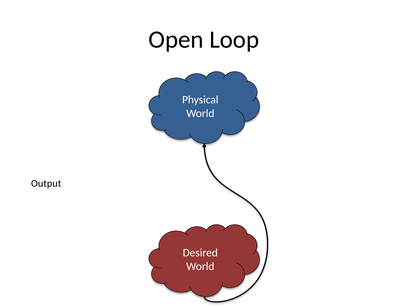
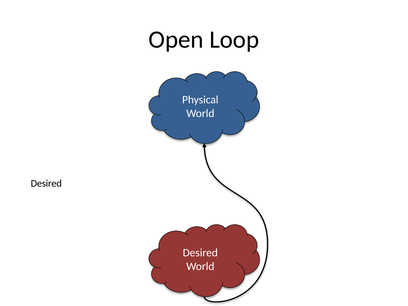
Output: Output -> Desired (46, 184)
